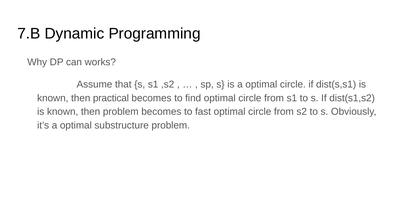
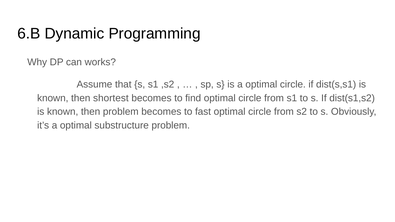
7.B: 7.B -> 6.B (29, 33)
practical: practical -> shortest (111, 98)
